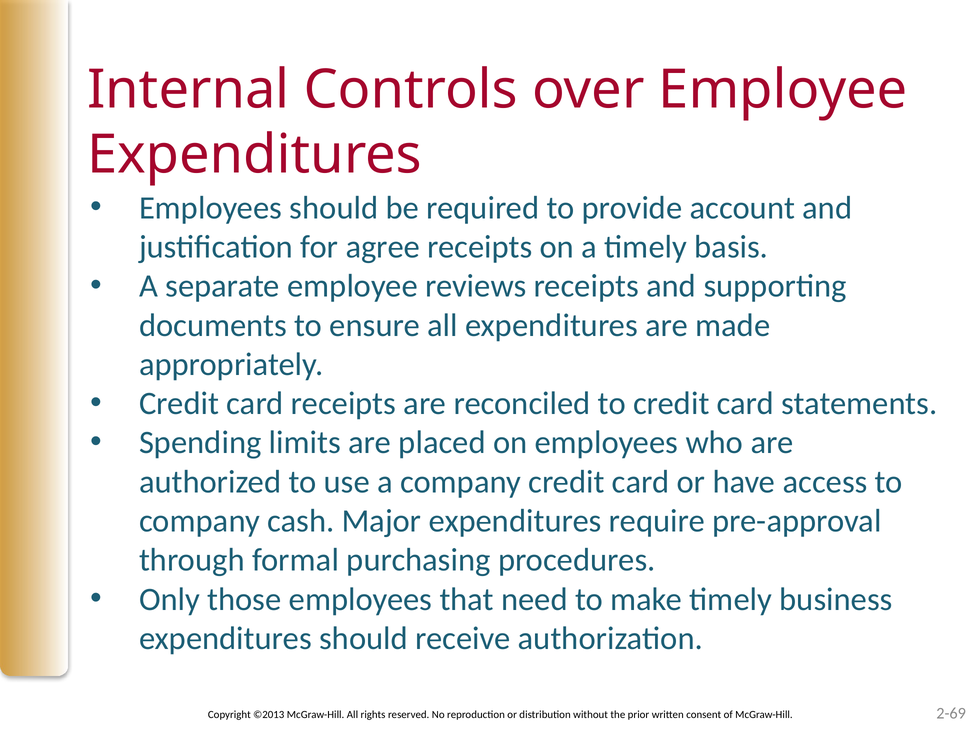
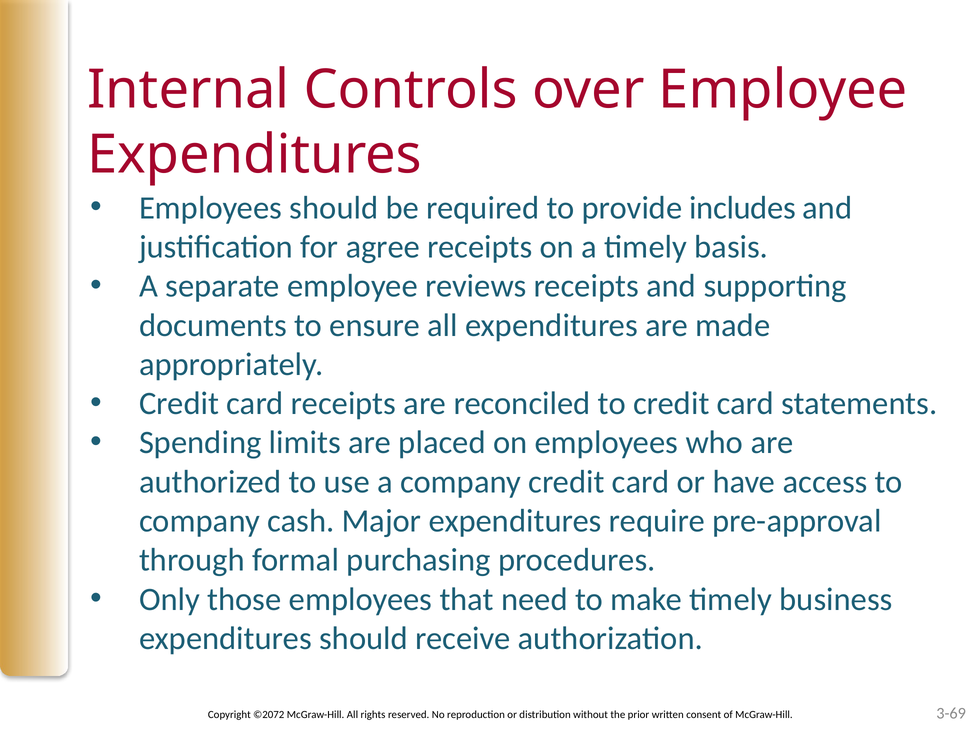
account: account -> includes (743, 208)
2-69: 2-69 -> 3-69 (951, 713)
©2013: ©2013 -> ©2072 (269, 714)
